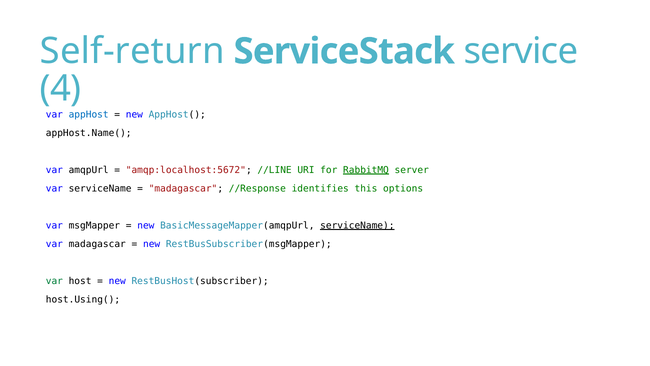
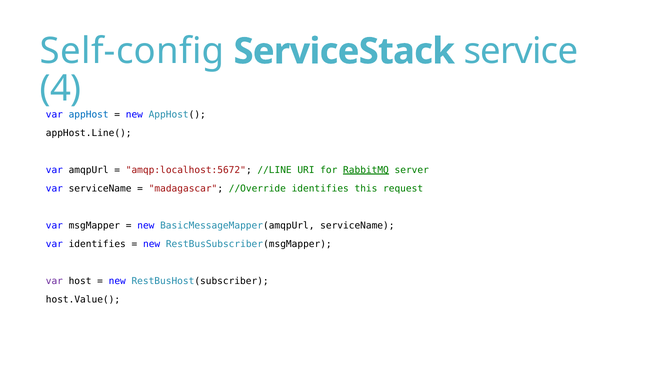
Self-return: Self-return -> Self-config (132, 51)
appHost.Name(: appHost.Name( -> appHost.Line( (89, 133)
//Response: //Response -> //Override (257, 188)
options: options -> request (403, 188)
serviceName underline: present -> none (357, 225)
var madagascar: madagascar -> identifies (97, 244)
var colour: green -> purple (54, 281)
host.Using(: host.Using( -> host.Value( (83, 299)
